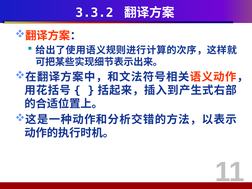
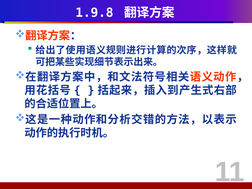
3.3.2: 3.3.2 -> 1.9.8 (94, 13)
